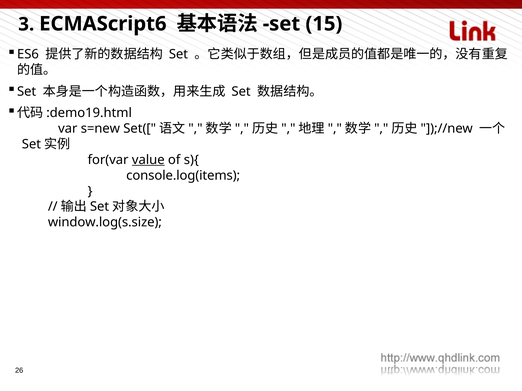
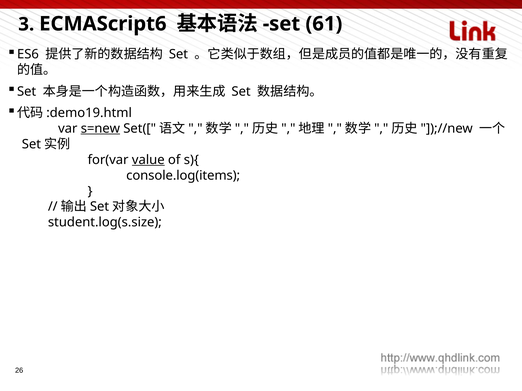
15: 15 -> 61 (324, 24)
s=new underline: none -> present (100, 129)
window.log(s.size: window.log(s.size -> student.log(s.size (105, 223)
